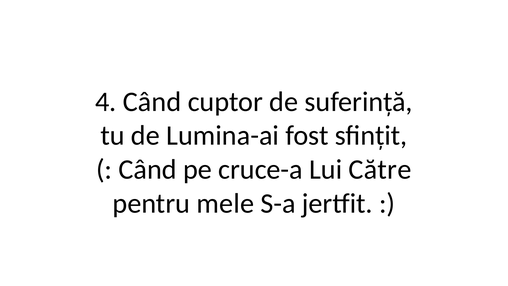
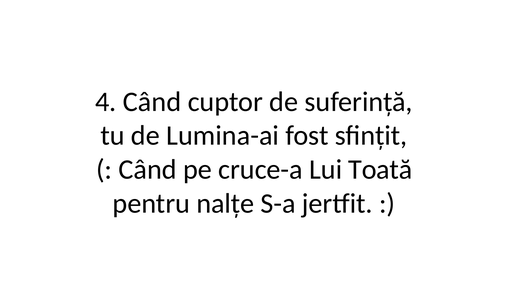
Către: Către -> Toată (380, 169)
mele: mele -> nalțe (225, 203)
